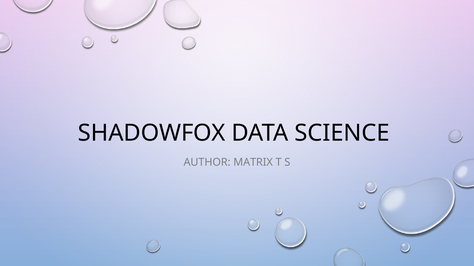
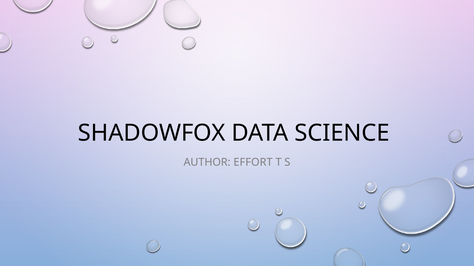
MATRIX: MATRIX -> EFFORT (253, 163)
